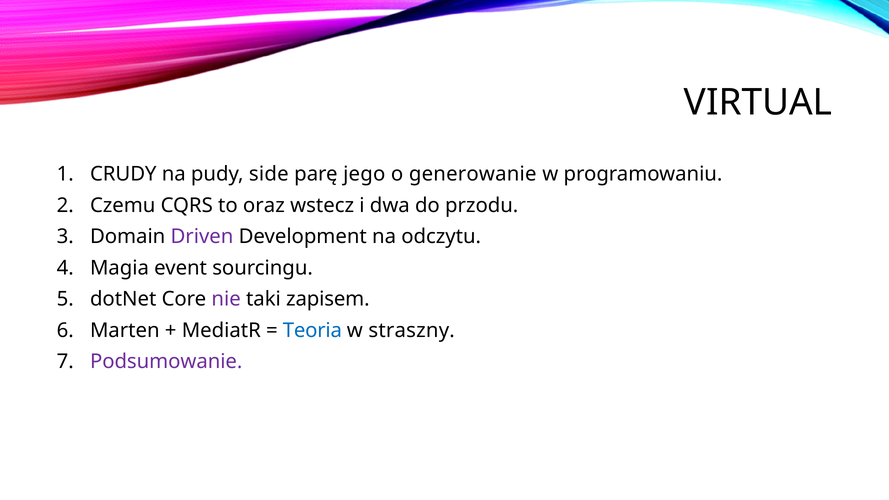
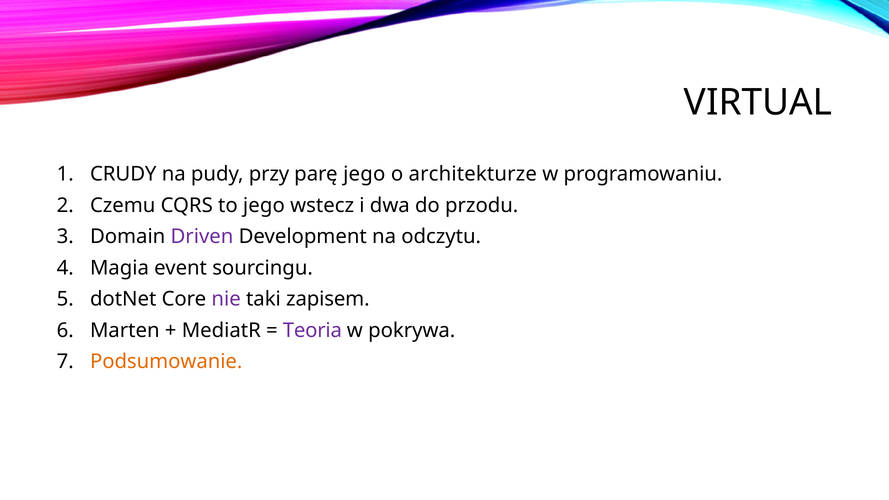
side: side -> przy (269, 174)
generowanie: generowanie -> architekturze (473, 174)
to oraz: oraz -> jego (264, 205)
Teoria colour: blue -> purple (312, 331)
straszny: straszny -> pokrywa (412, 331)
Podsumowanie colour: purple -> orange (166, 362)
